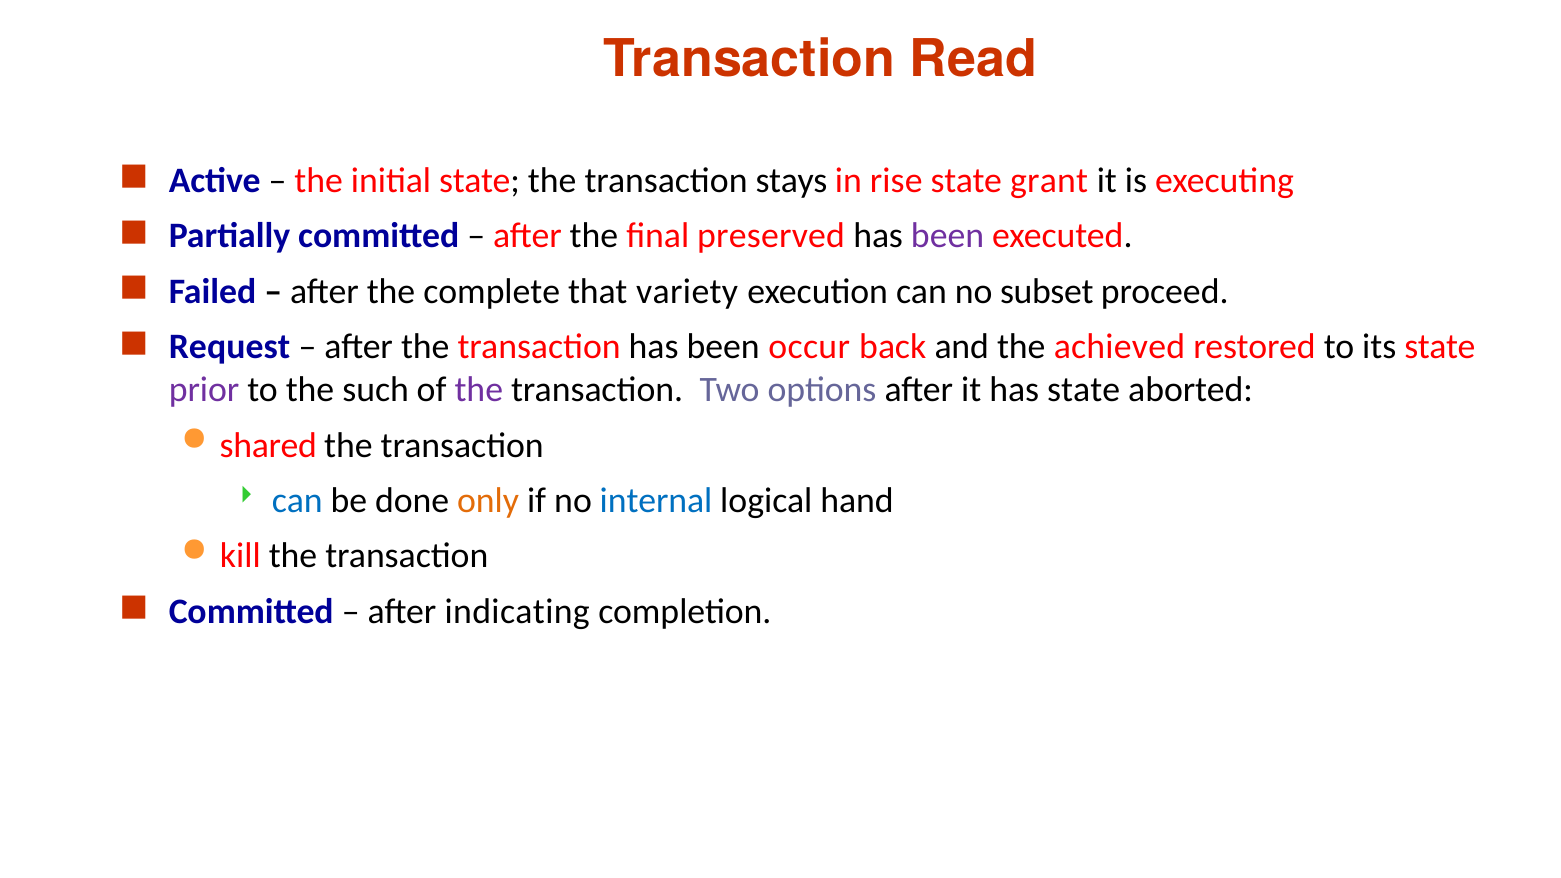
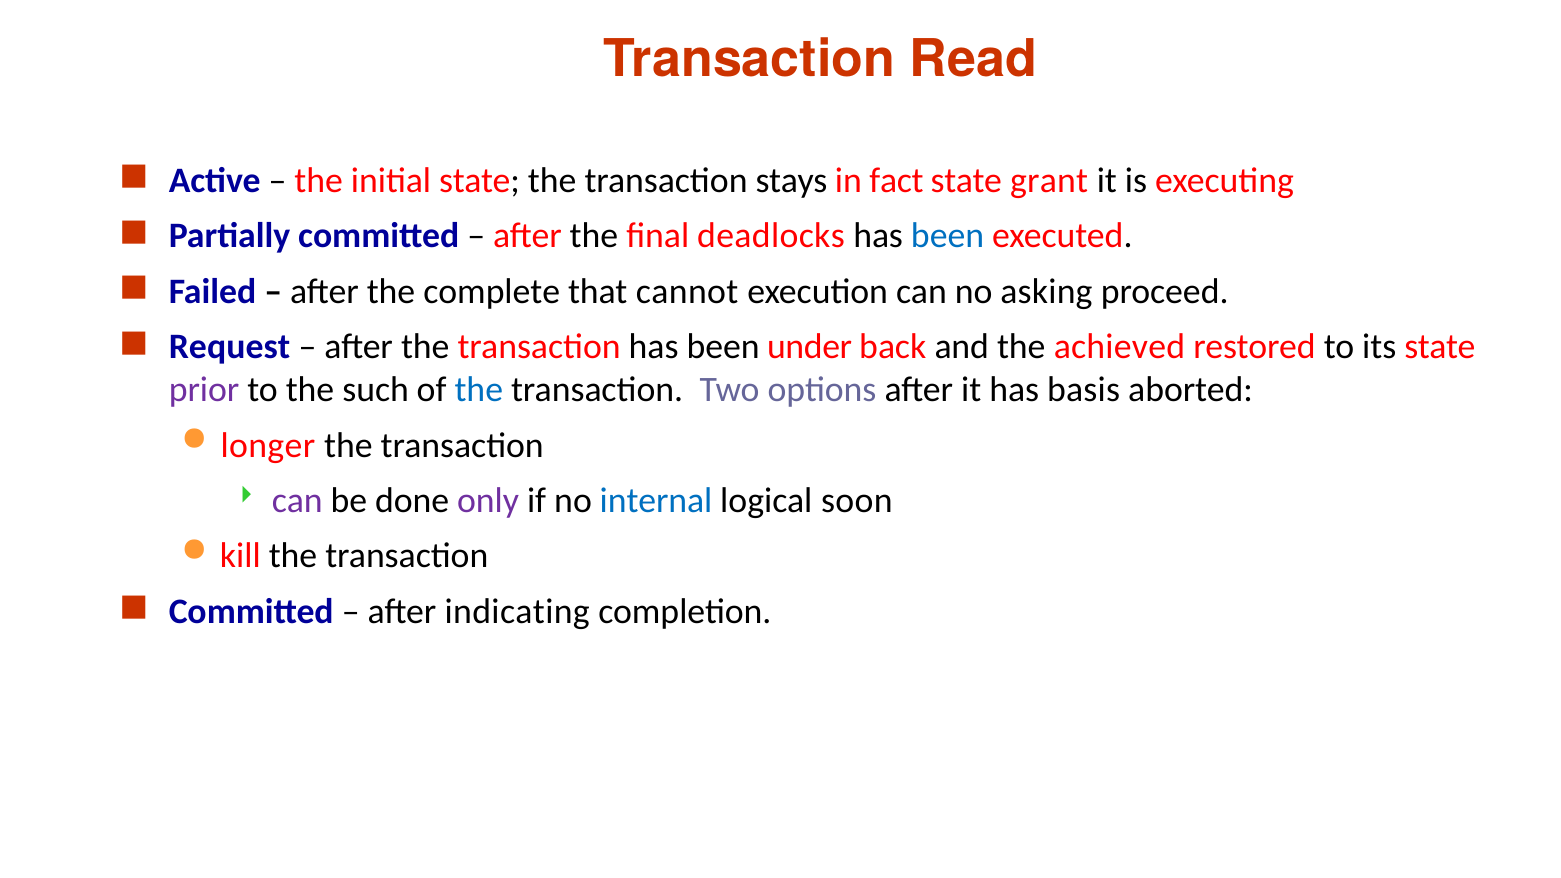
rise: rise -> fact (896, 181)
preserved: preserved -> deadlocks (771, 236)
been colour: purple -> blue (948, 236)
variety: variety -> cannot (687, 291)
subset: subset -> asking (1046, 291)
occur: occur -> under (810, 347)
the colour: purple -> blue (479, 390)
has state: state -> basis (1084, 390)
shared: shared -> longer (268, 445)
can colour: blue -> purple (297, 501)
only colour: orange -> purple (488, 501)
hand: hand -> soon (857, 501)
